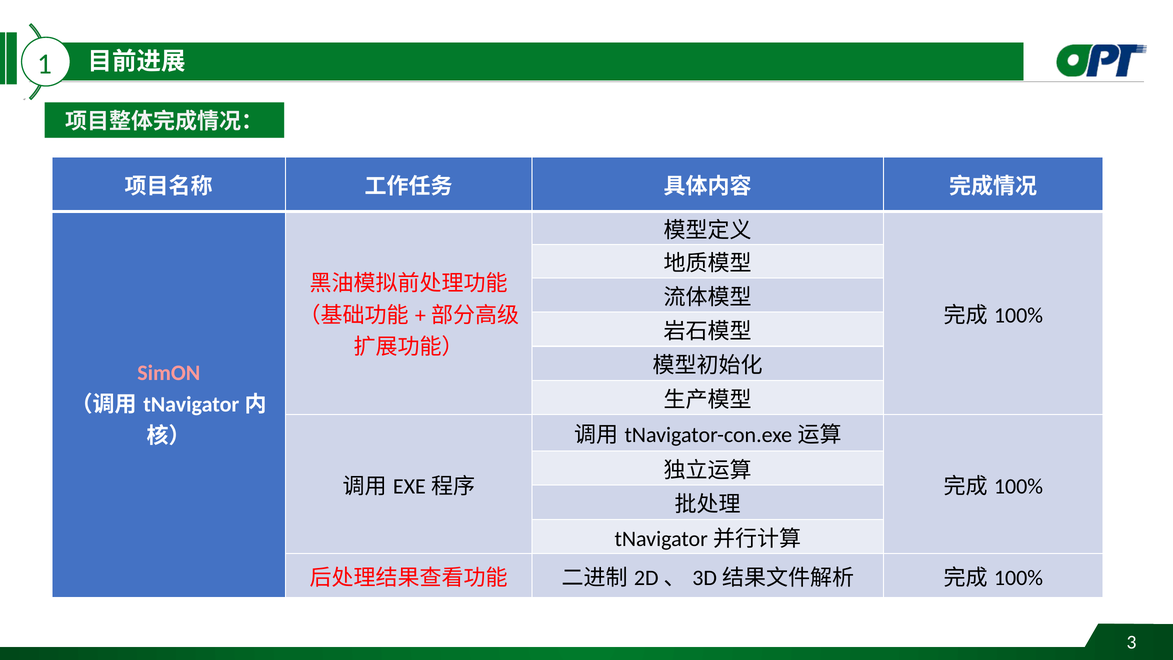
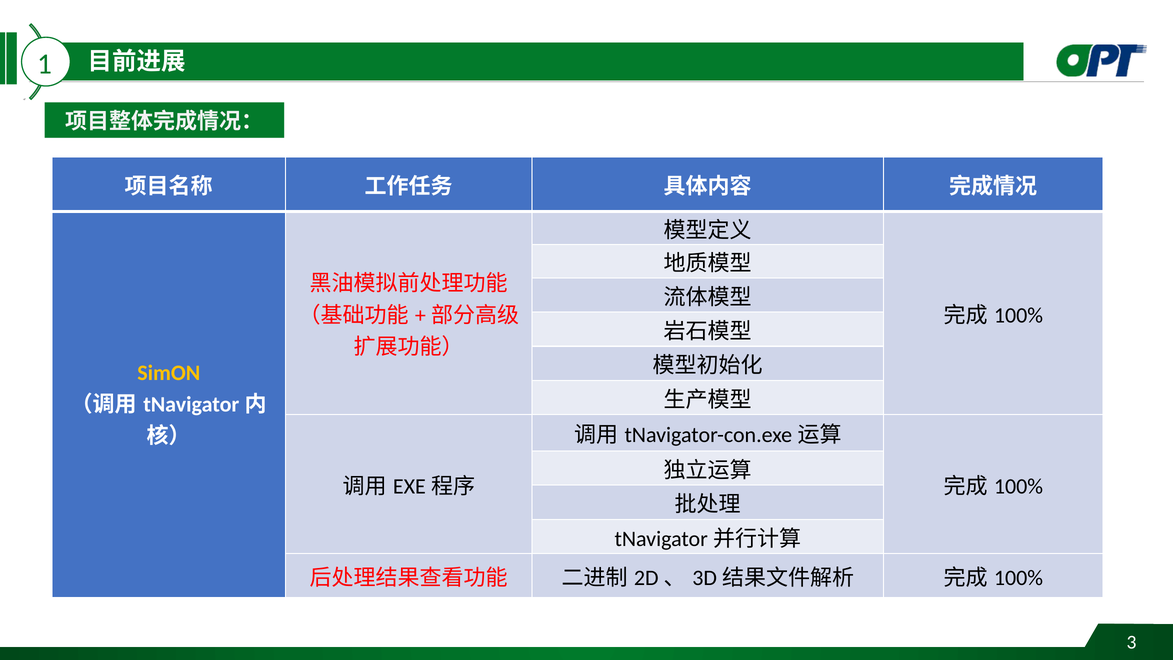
SimON colour: pink -> yellow (169, 373)
